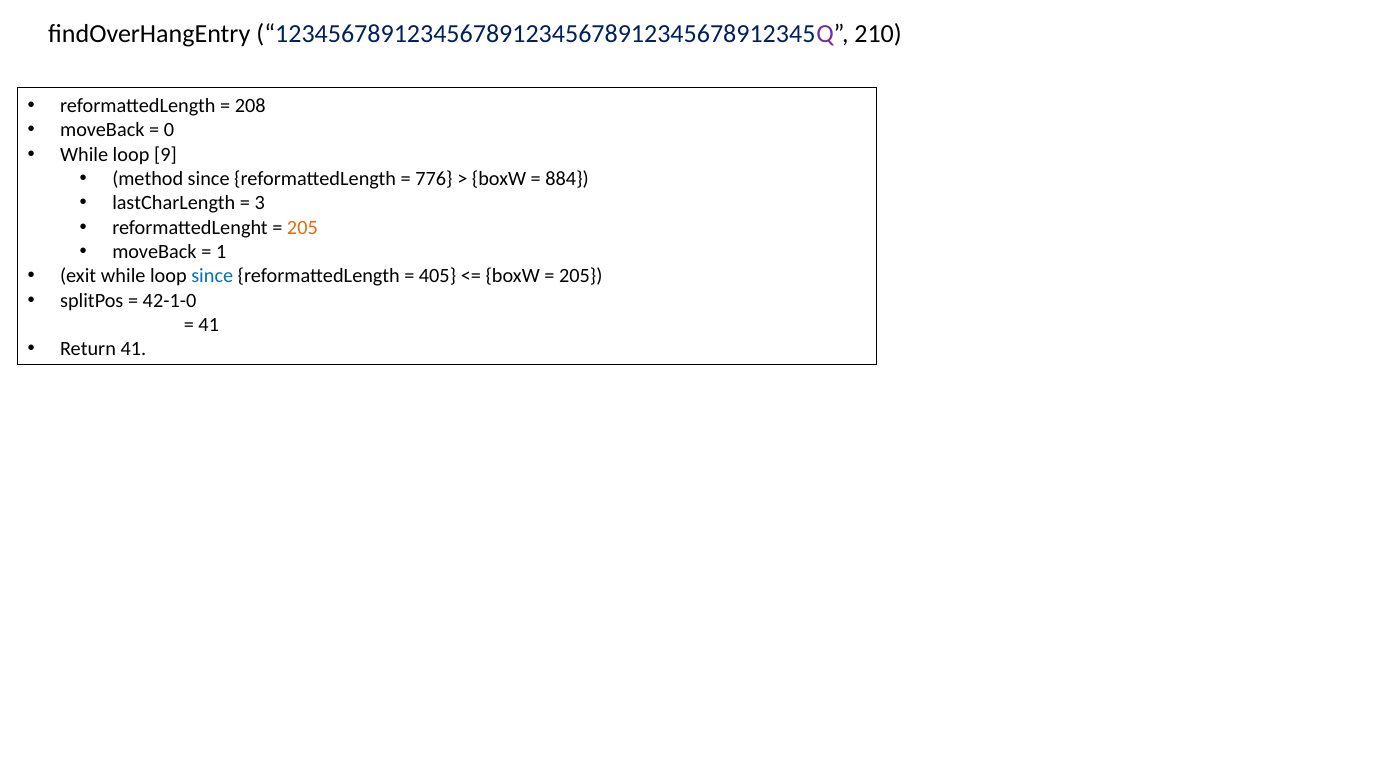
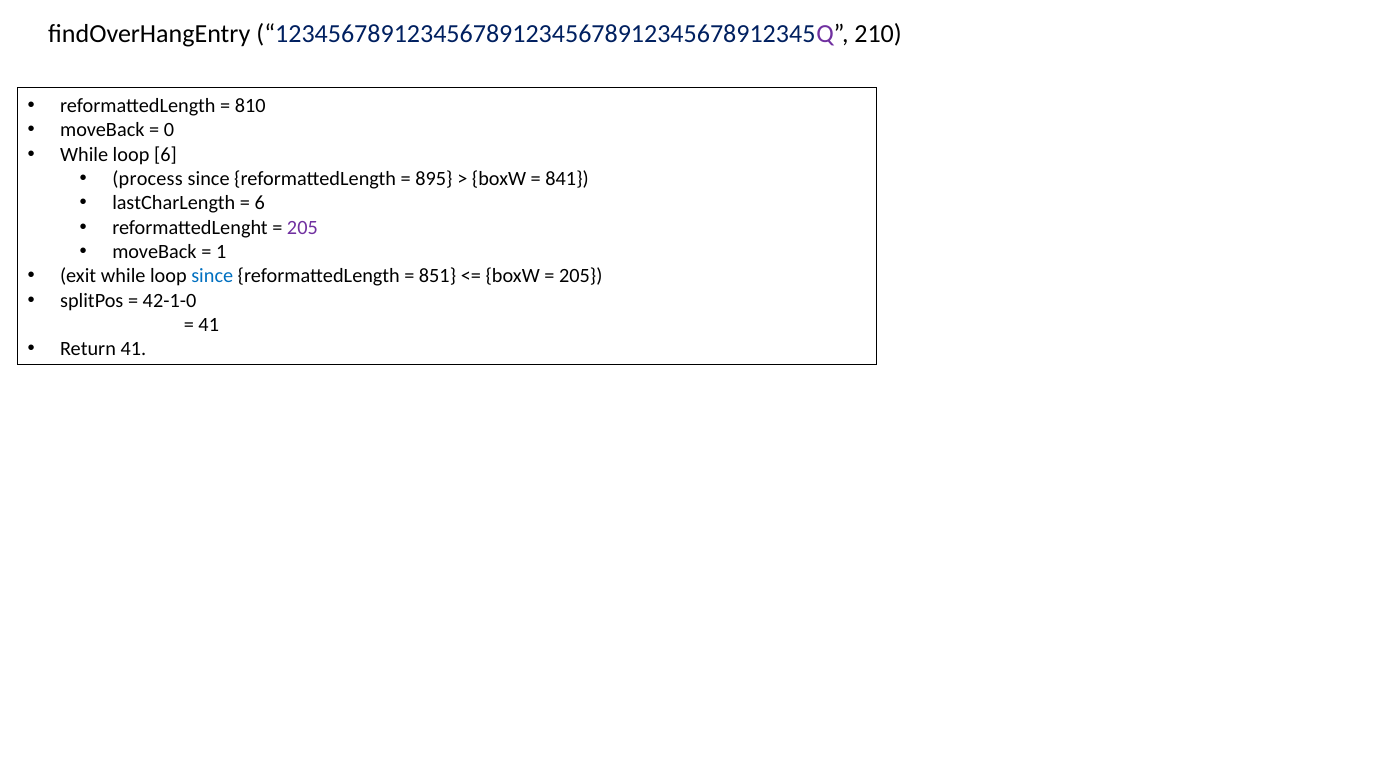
208: 208 -> 810 (250, 106)
loop 9: 9 -> 6 (165, 155)
method: method -> process (148, 179)
776: 776 -> 895 (434, 179)
884: 884 -> 841 (567, 179)
3: 3 -> 6 (260, 203)
205 colour: orange -> purple (302, 228)
405: 405 -> 851 (438, 276)
